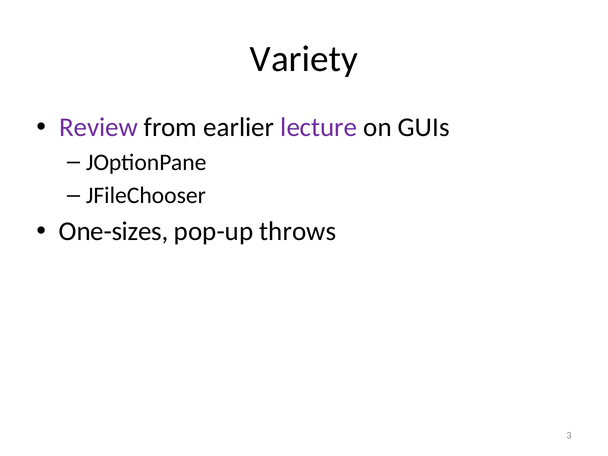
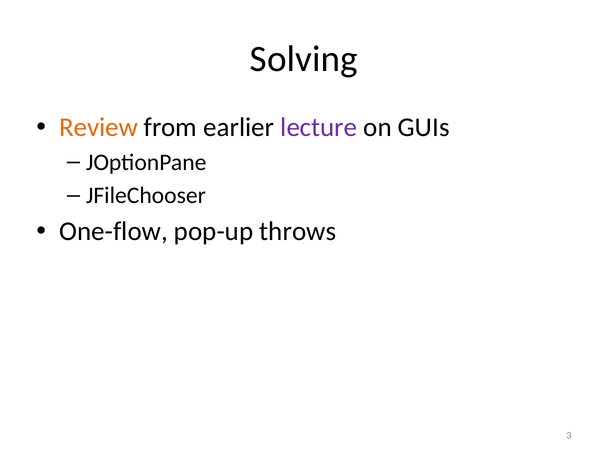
Variety: Variety -> Solving (304, 59)
Review colour: purple -> orange (99, 128)
One-sizes: One-sizes -> One-flow (114, 232)
